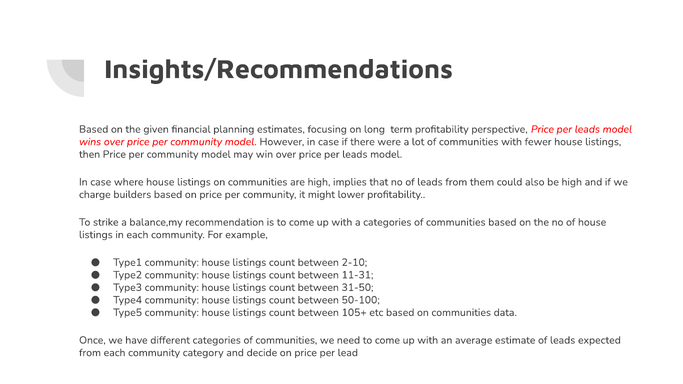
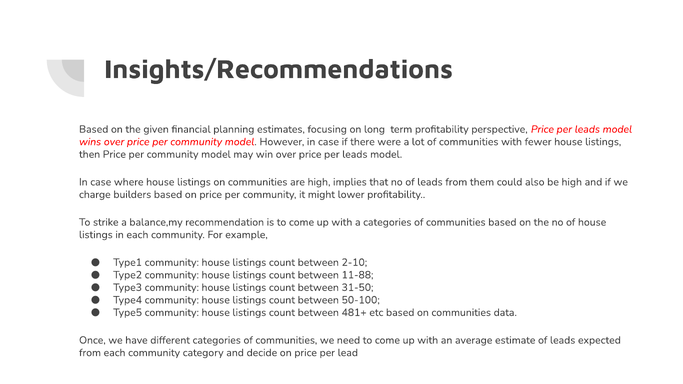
11-31: 11-31 -> 11-88 (357, 275)
105+: 105+ -> 481+ (354, 313)
